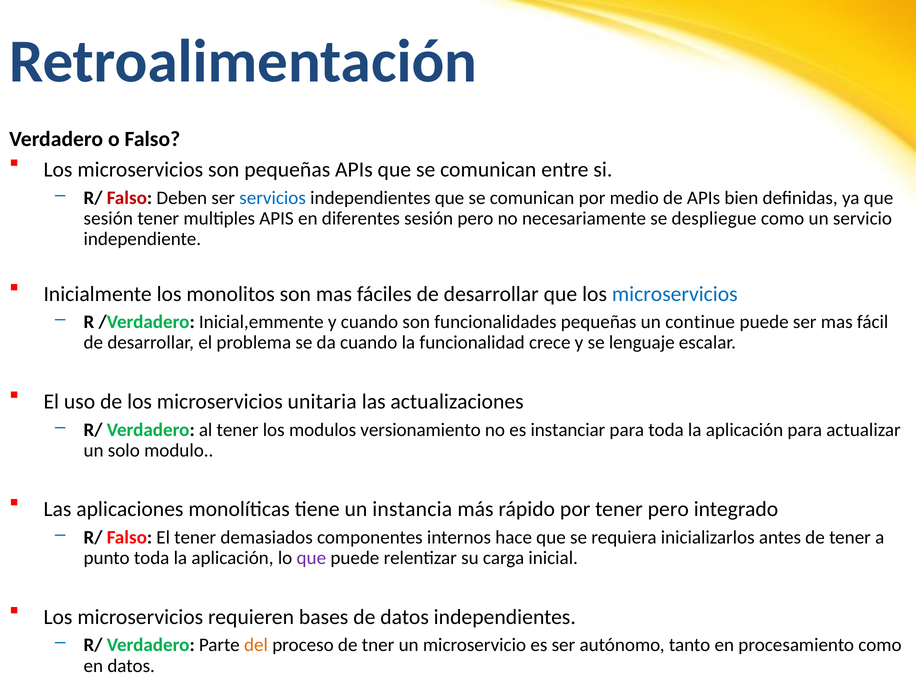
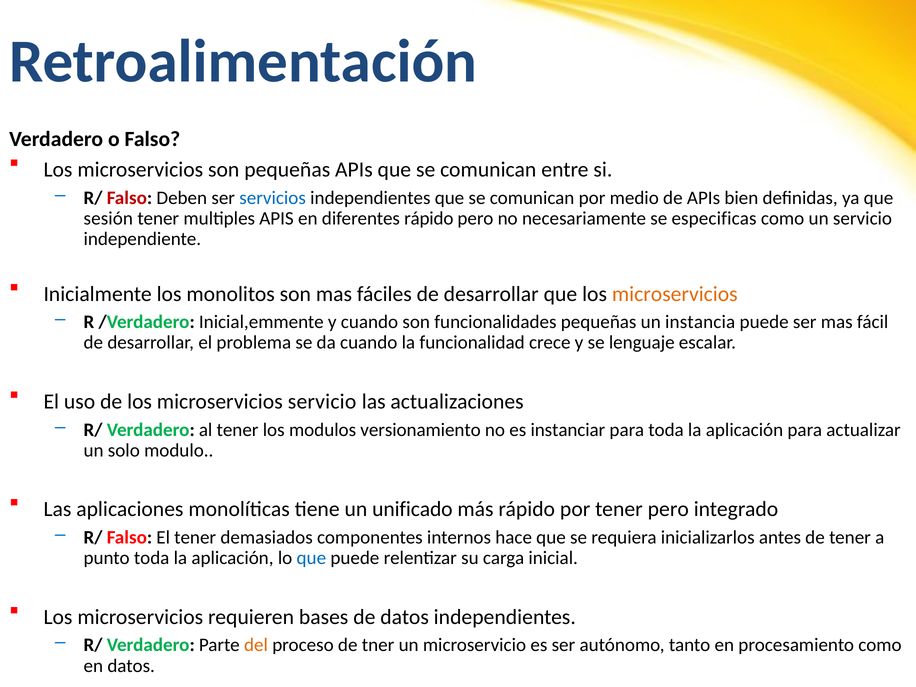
diferentes sesión: sesión -> rápido (429, 218)
despliegue: despliegue -> especificas (714, 218)
microservicios colour: blue -> orange (675, 294)
continue: continue -> instancia (700, 322)
microservicios unitaria: unitaria -> servicio (322, 402)
instancia: instancia -> unificado (412, 509)
que colour: purple -> blue (311, 558)
